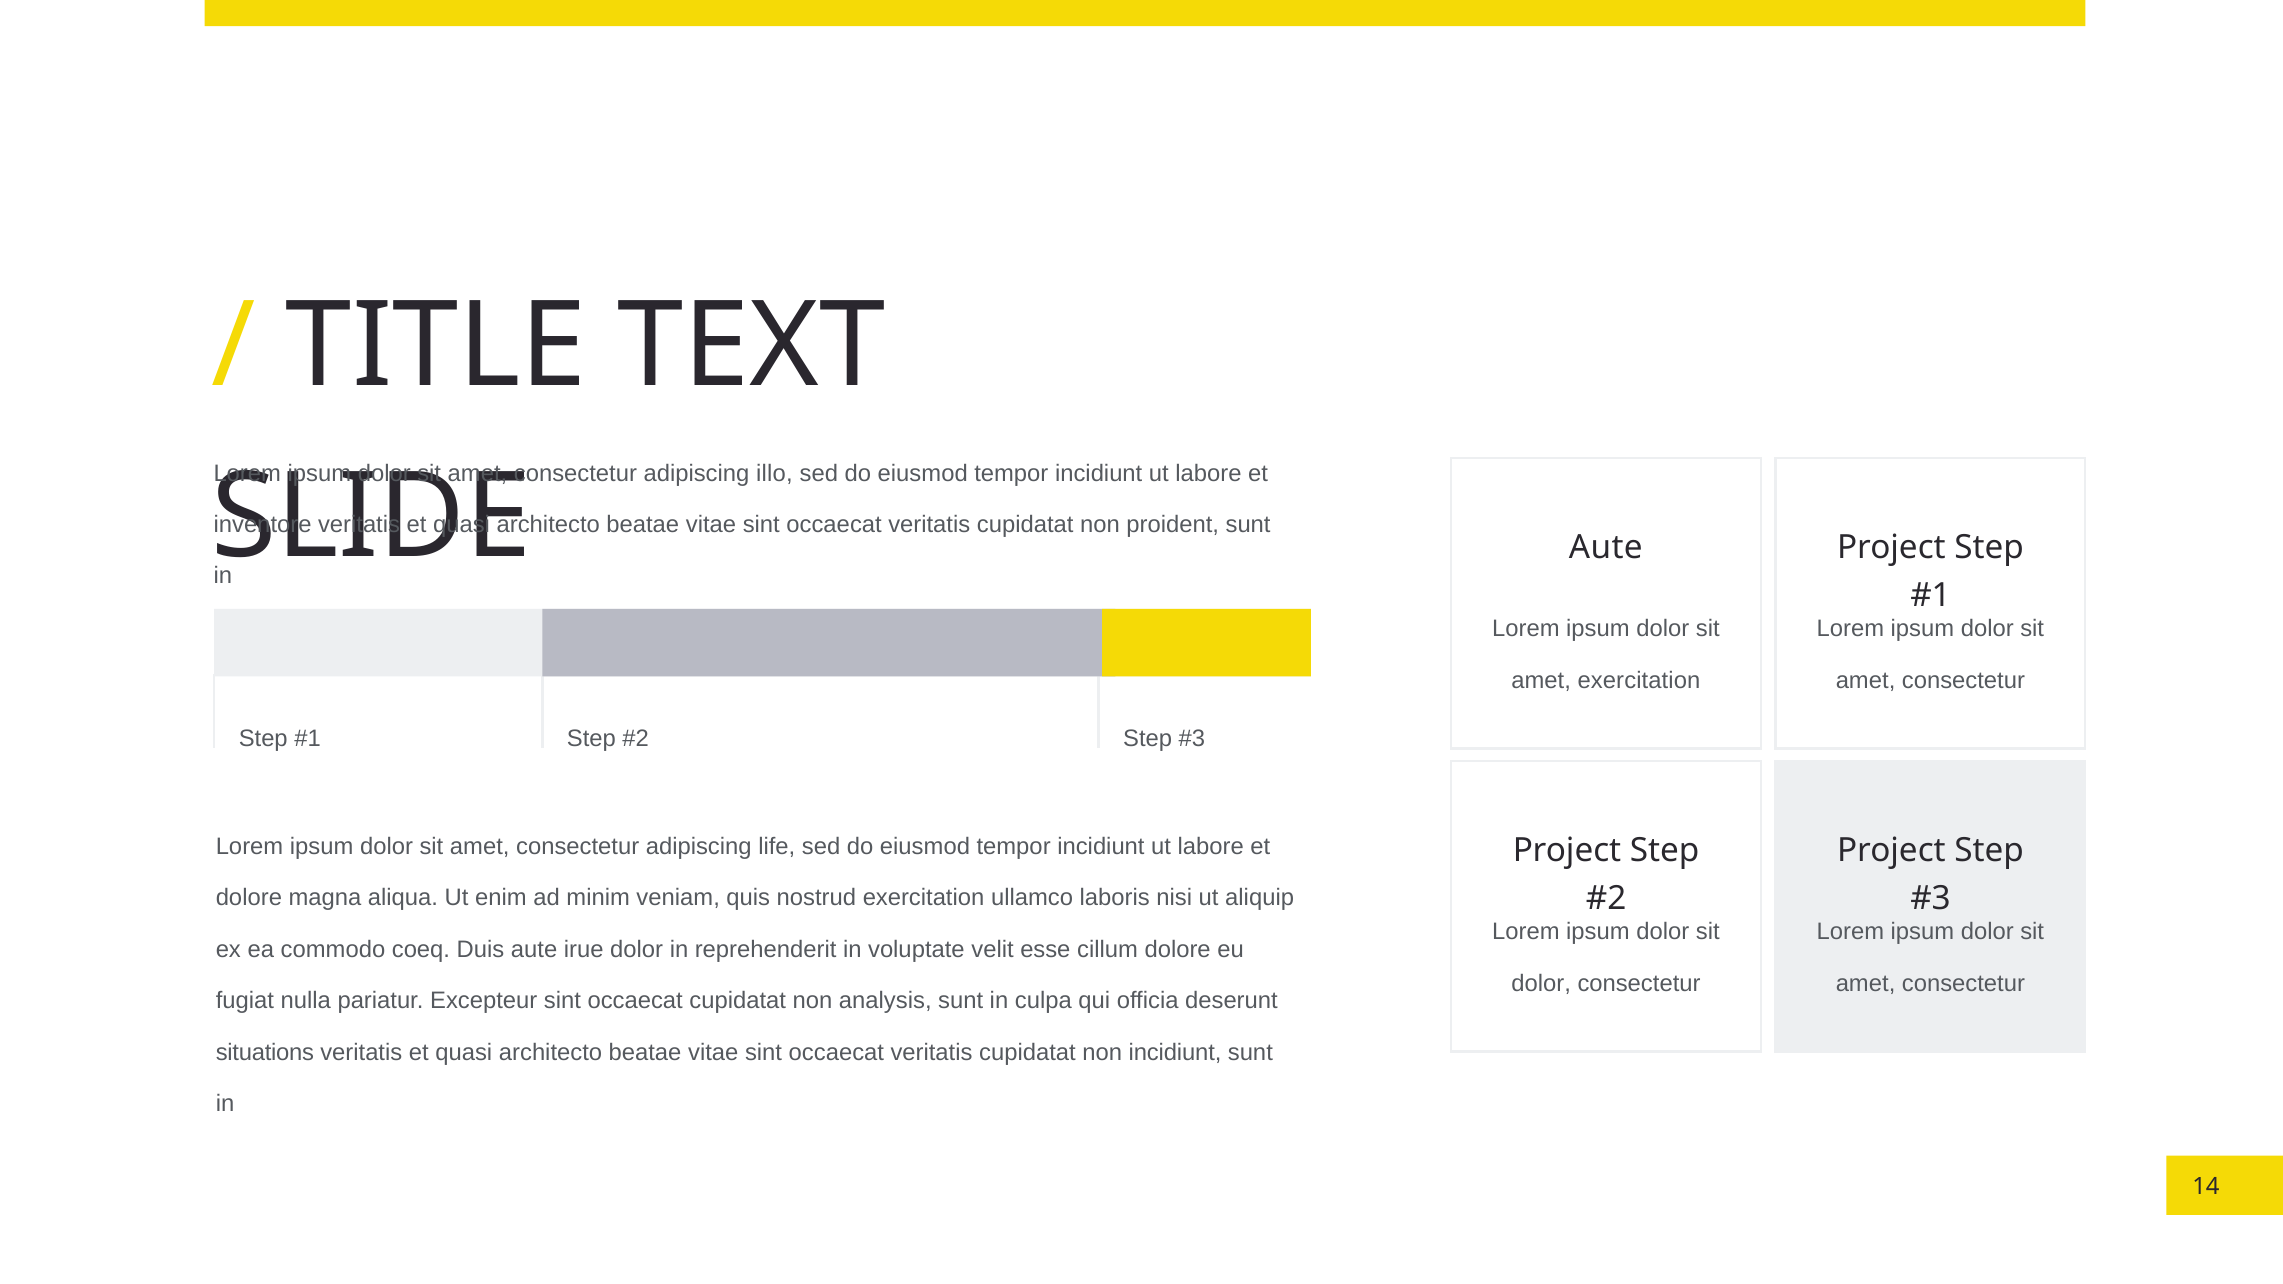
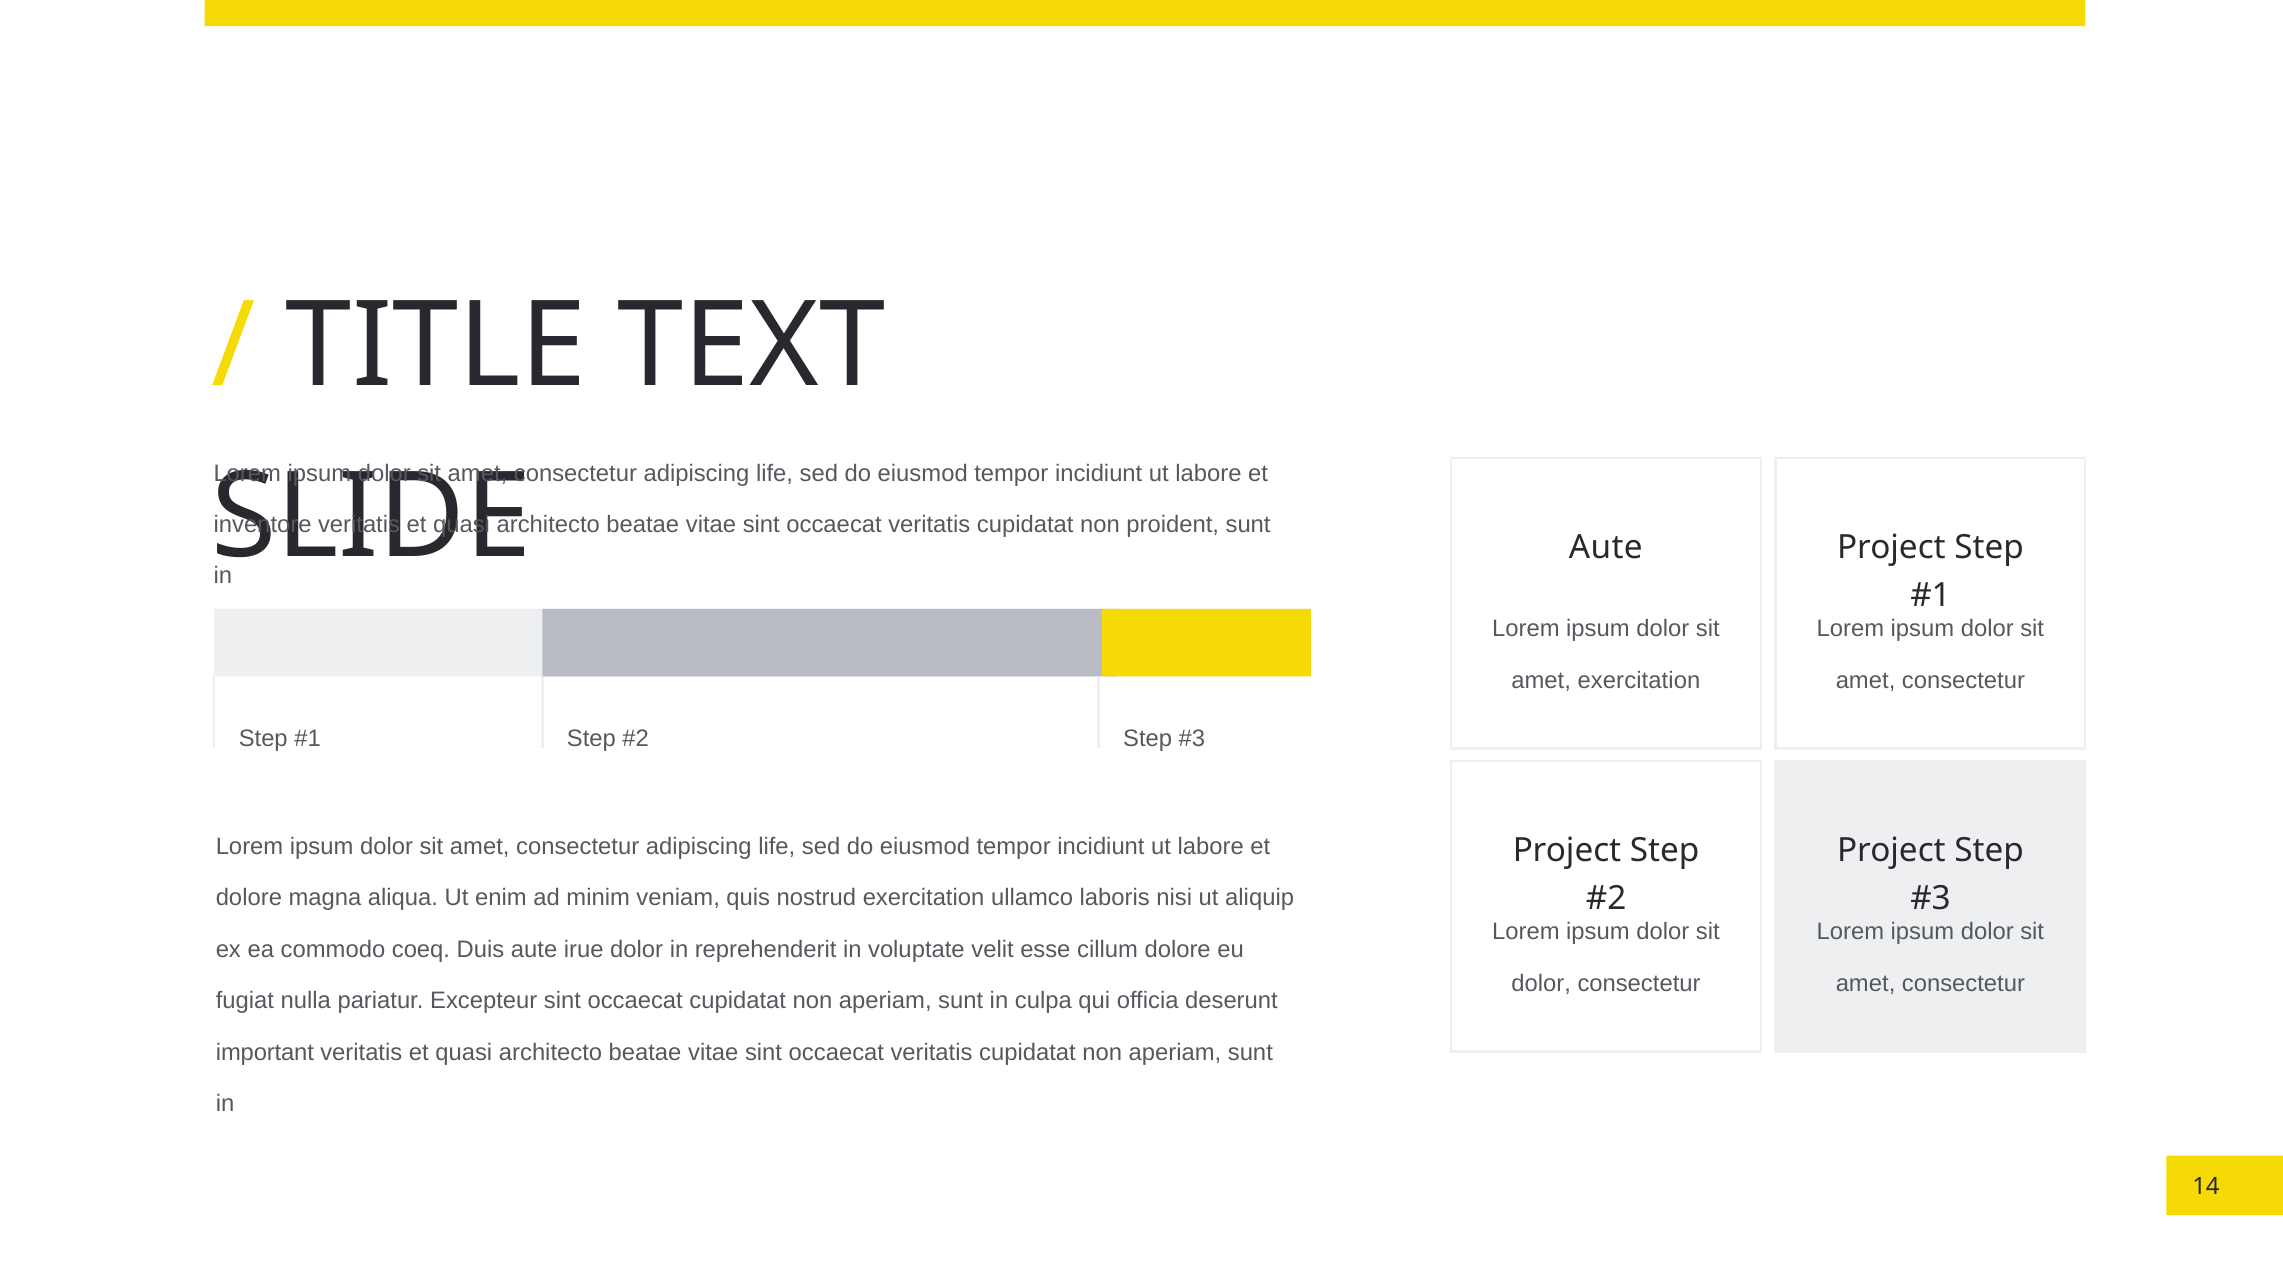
illo: illo -> life (775, 473)
occaecat cupidatat non analysis: analysis -> aperiam (885, 1001)
situations: situations -> important (265, 1052)
veritatis cupidatat non incidiunt: incidiunt -> aperiam (1175, 1052)
